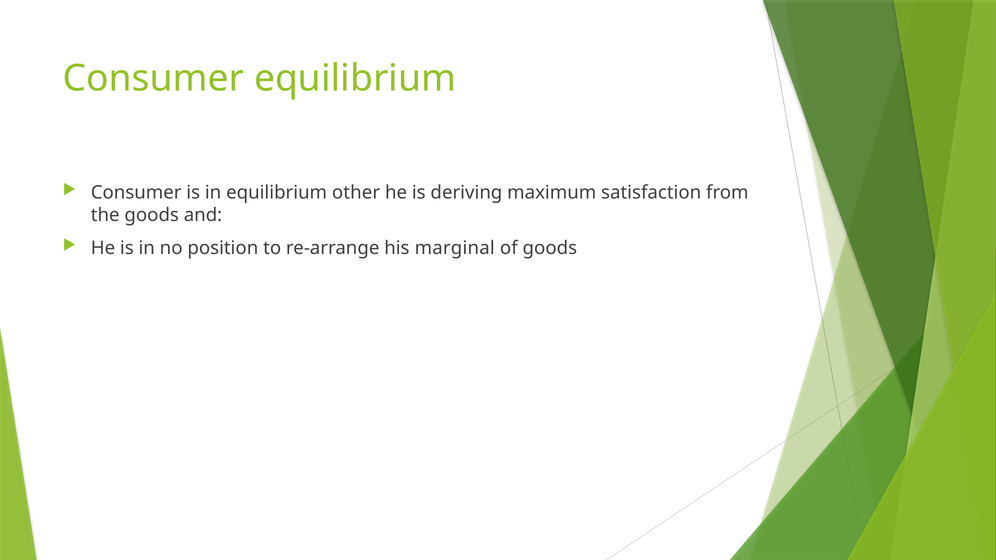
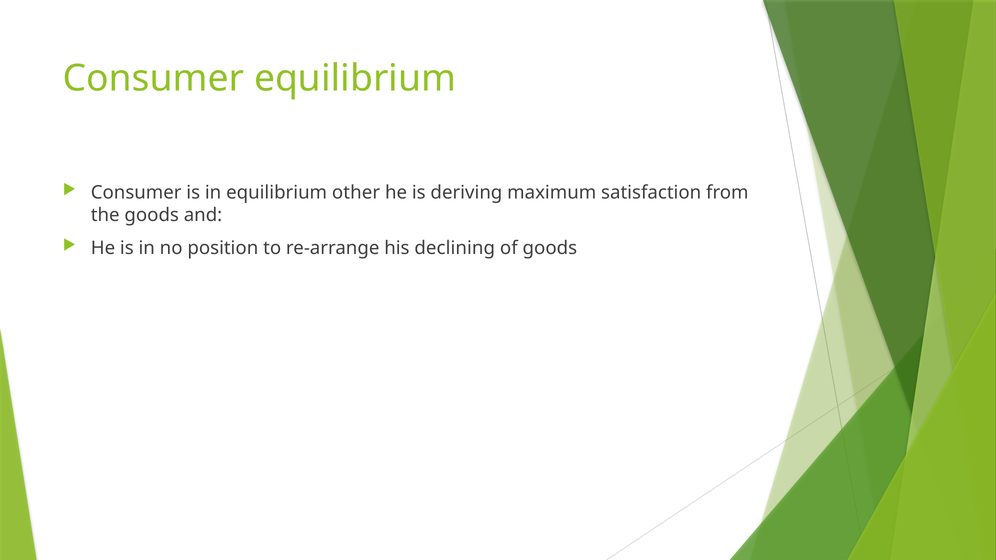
marginal: marginal -> declining (455, 248)
